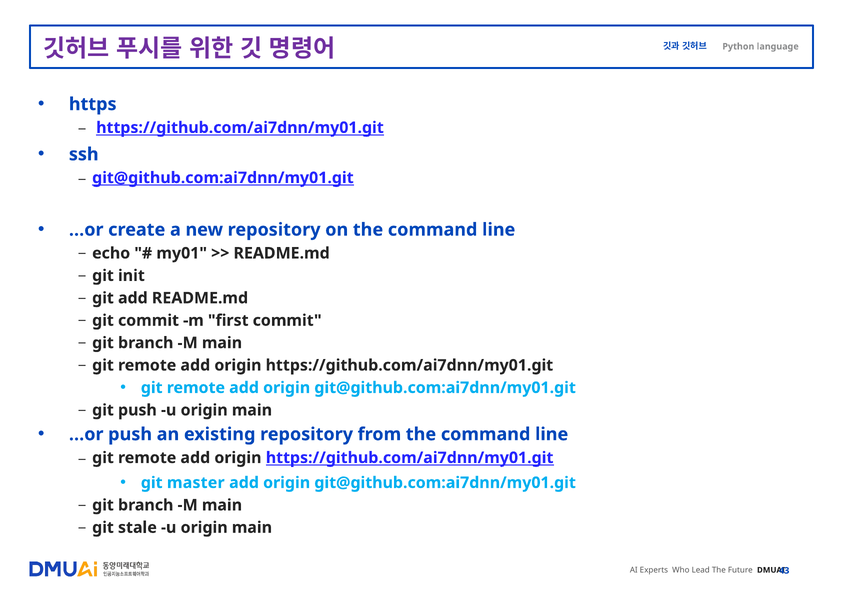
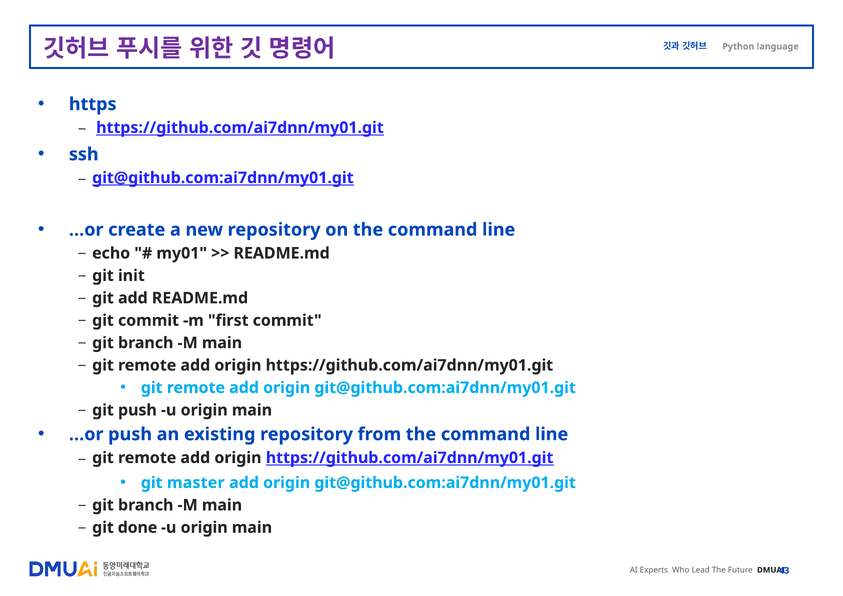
stale: stale -> done (138, 528)
